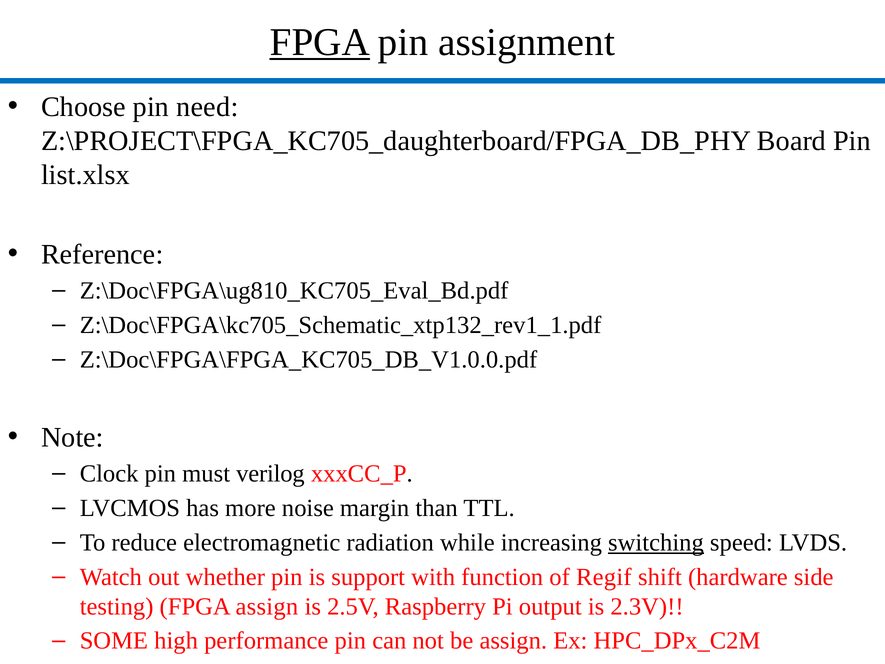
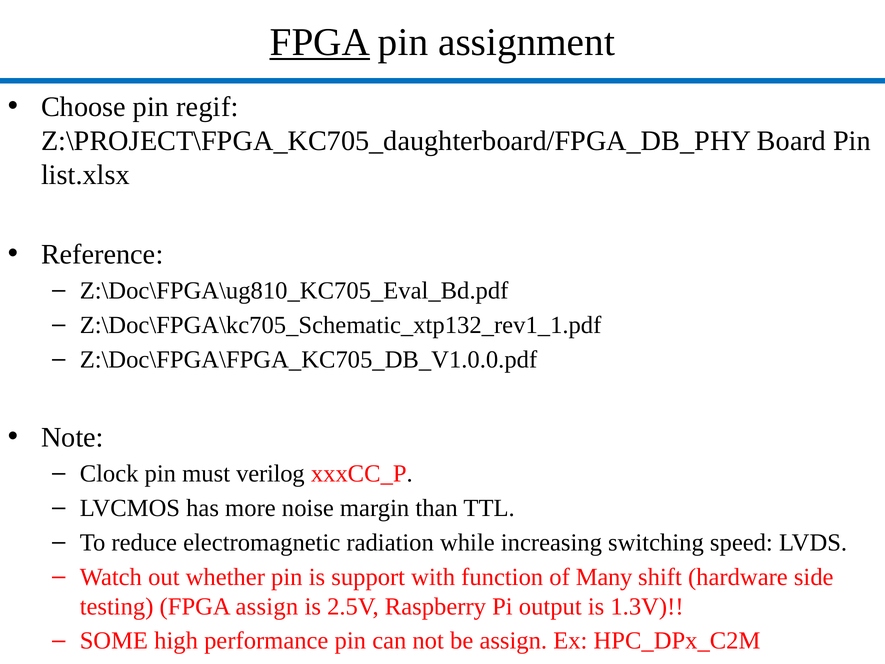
need: need -> regif (207, 107)
switching underline: present -> none (656, 542)
Regif: Regif -> Many (604, 577)
2.3V: 2.3V -> 1.3V (647, 606)
